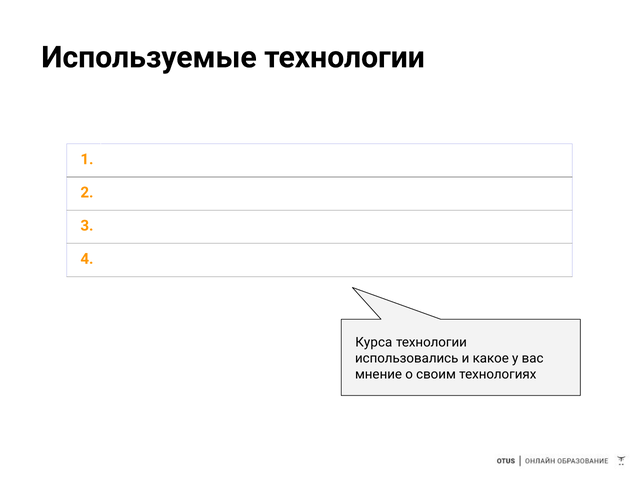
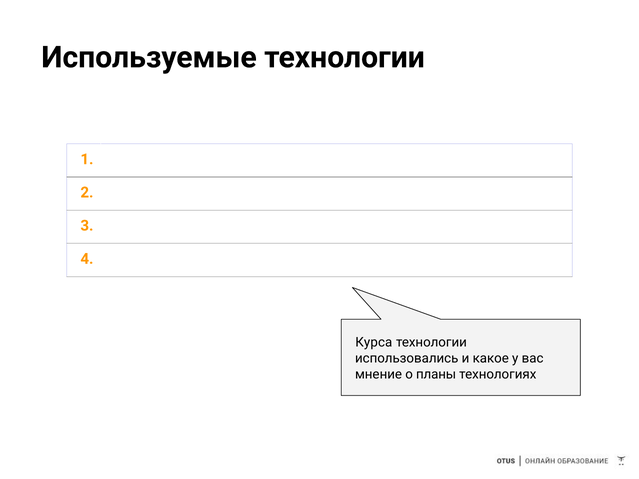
своим: своим -> планы (436, 375)
